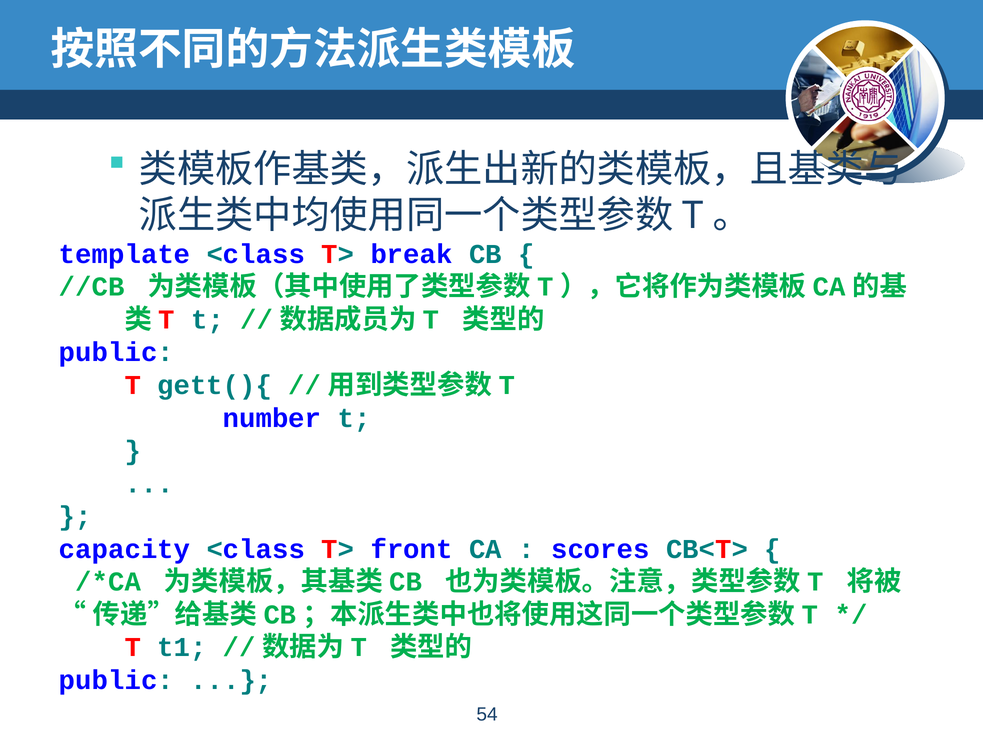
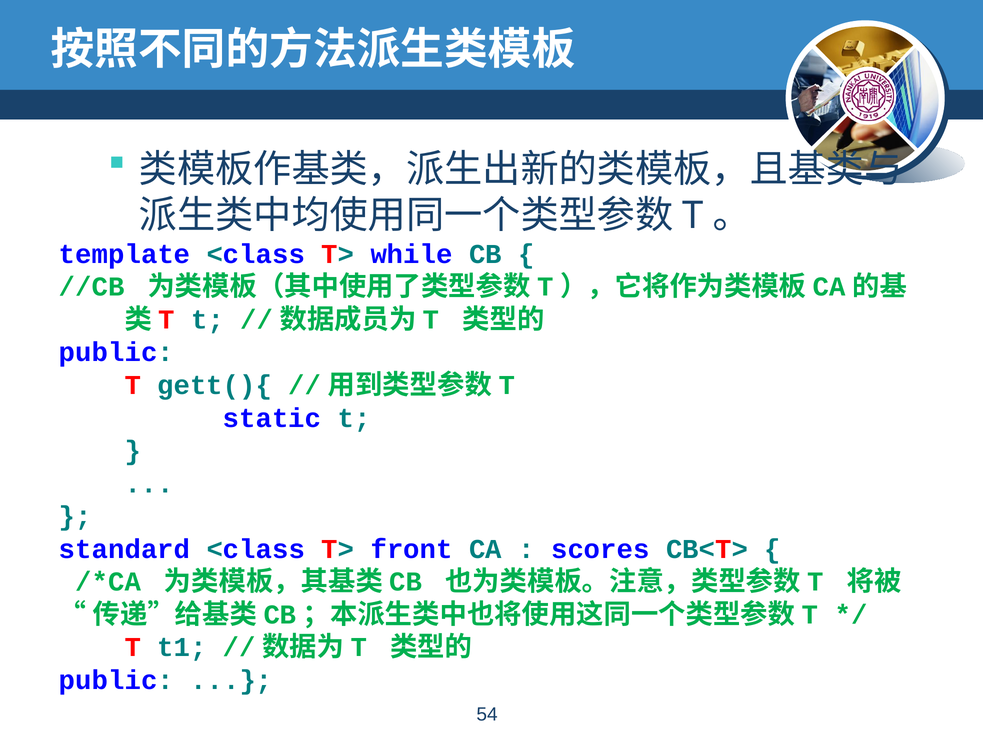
break: break -> while (412, 254)
number: number -> static (272, 418)
capacity: capacity -> standard (125, 549)
